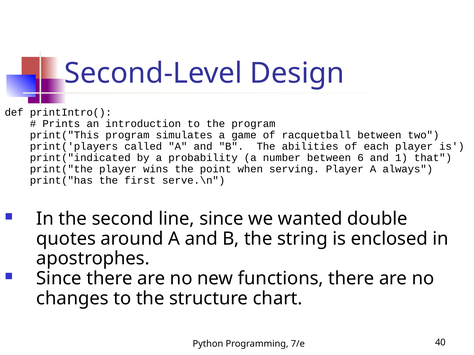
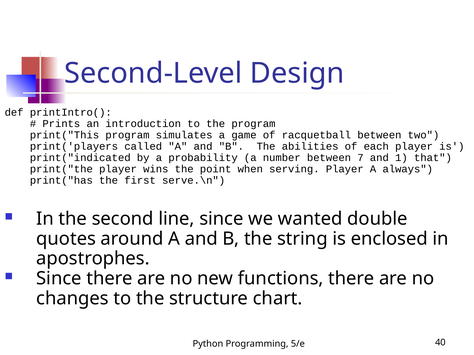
6: 6 -> 7 (361, 158)
7/e: 7/e -> 5/e (298, 344)
